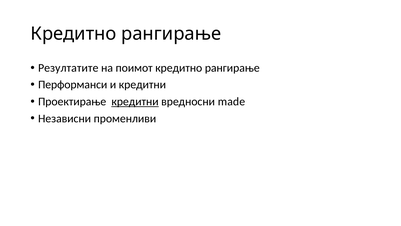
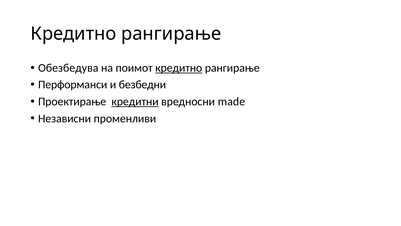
Резултатите: Резултатите -> Обезбедува (68, 68)
кредитно underline: none -> present (179, 68)
и кредитни: кредитни -> безбедни (142, 85)
